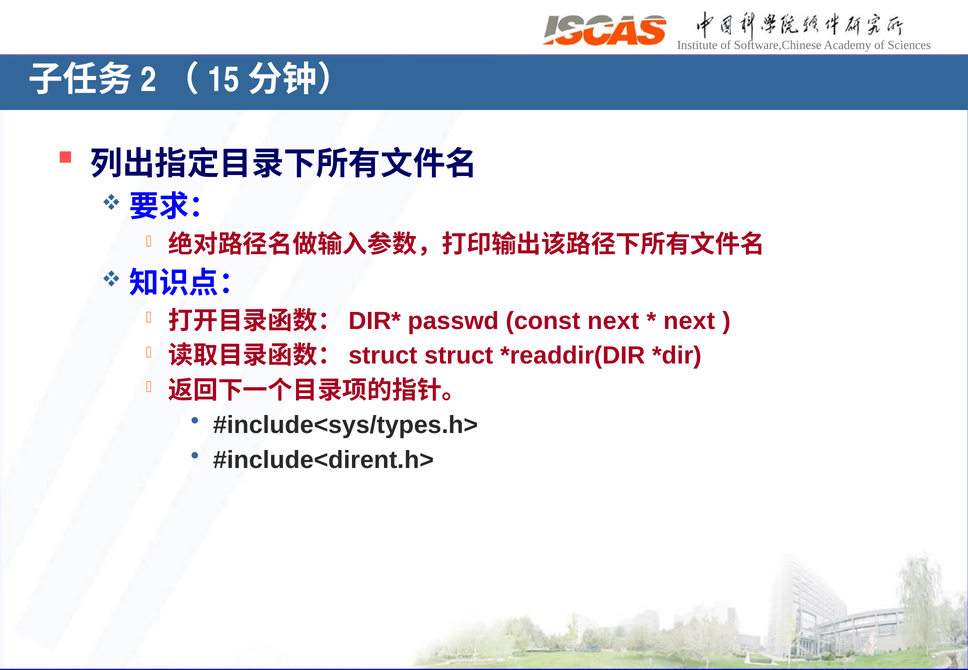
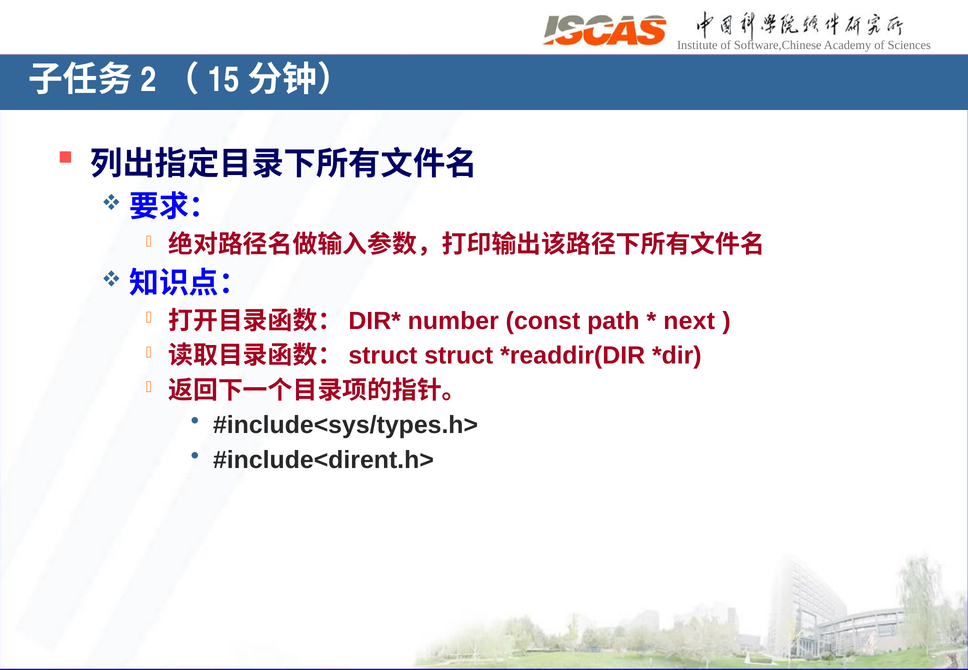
passwd: passwd -> number (453, 321)
const next: next -> path (613, 321)
